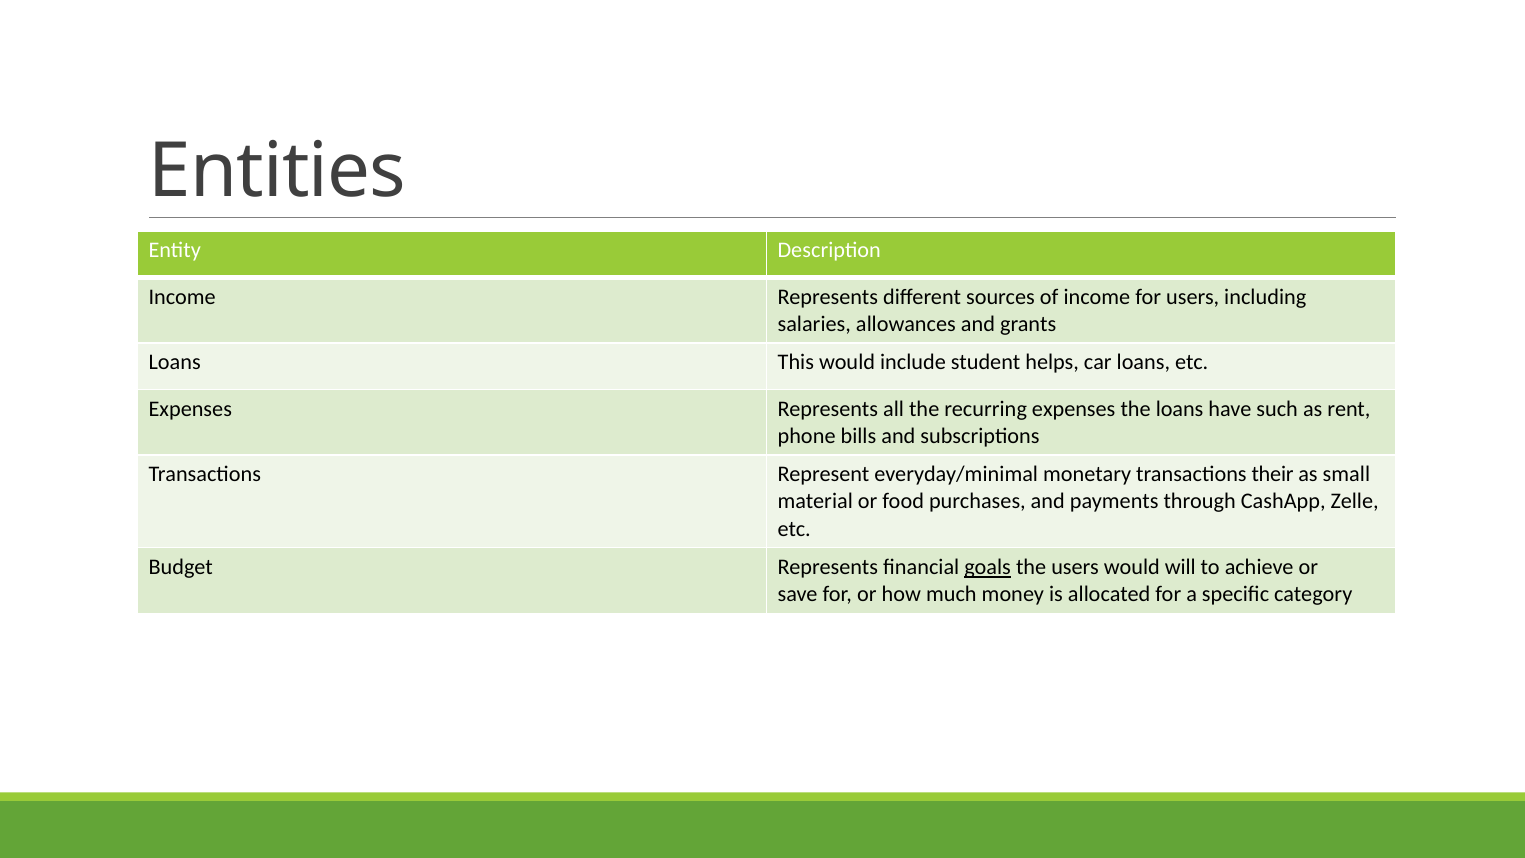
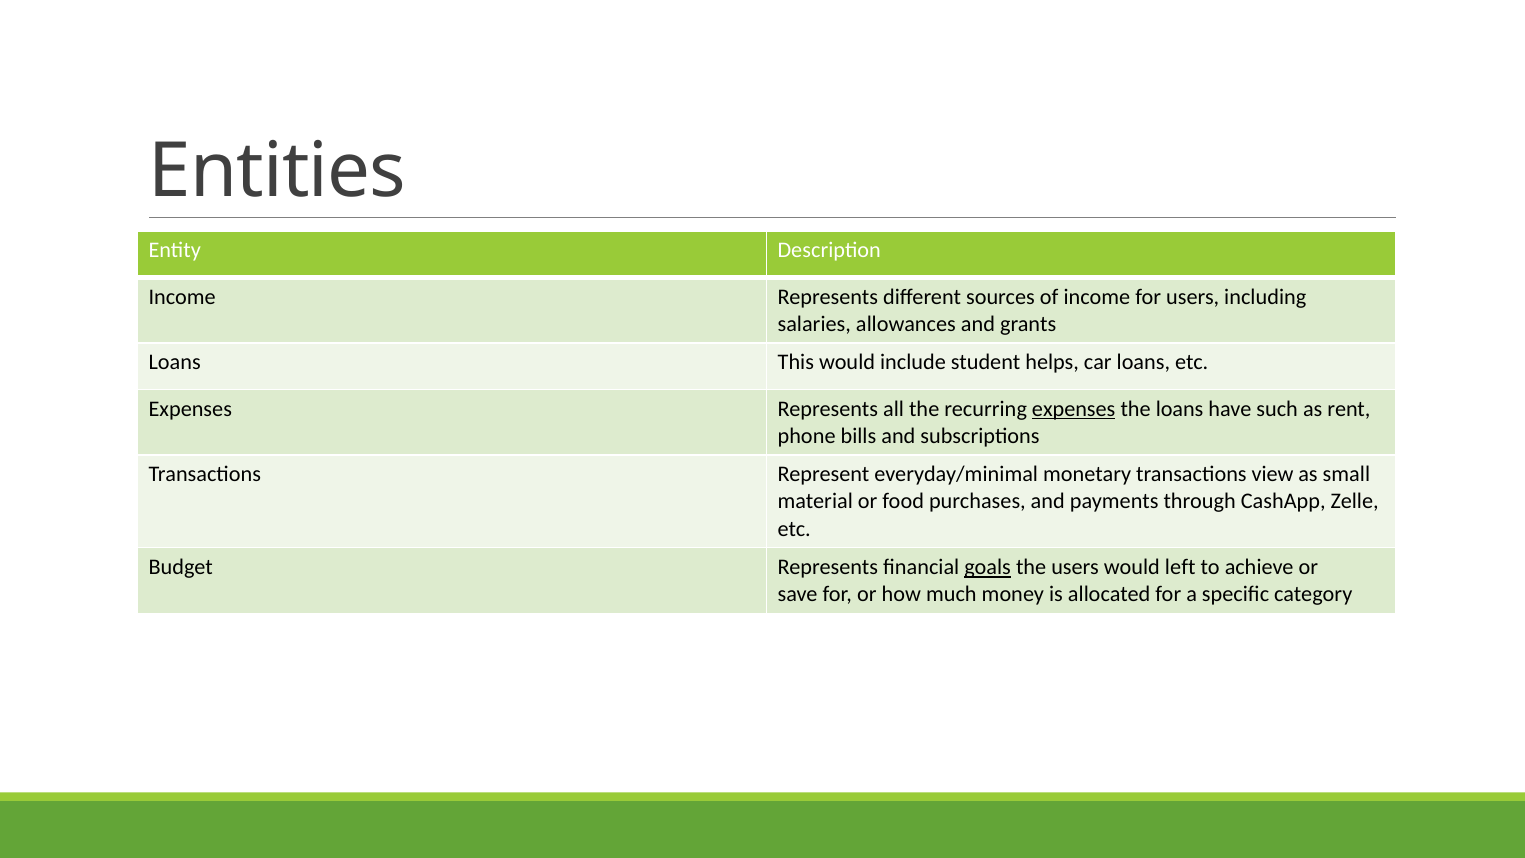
expenses underline: none -> present (1074, 409)
their: their -> view (1273, 474)
will: will -> left (1180, 567)
